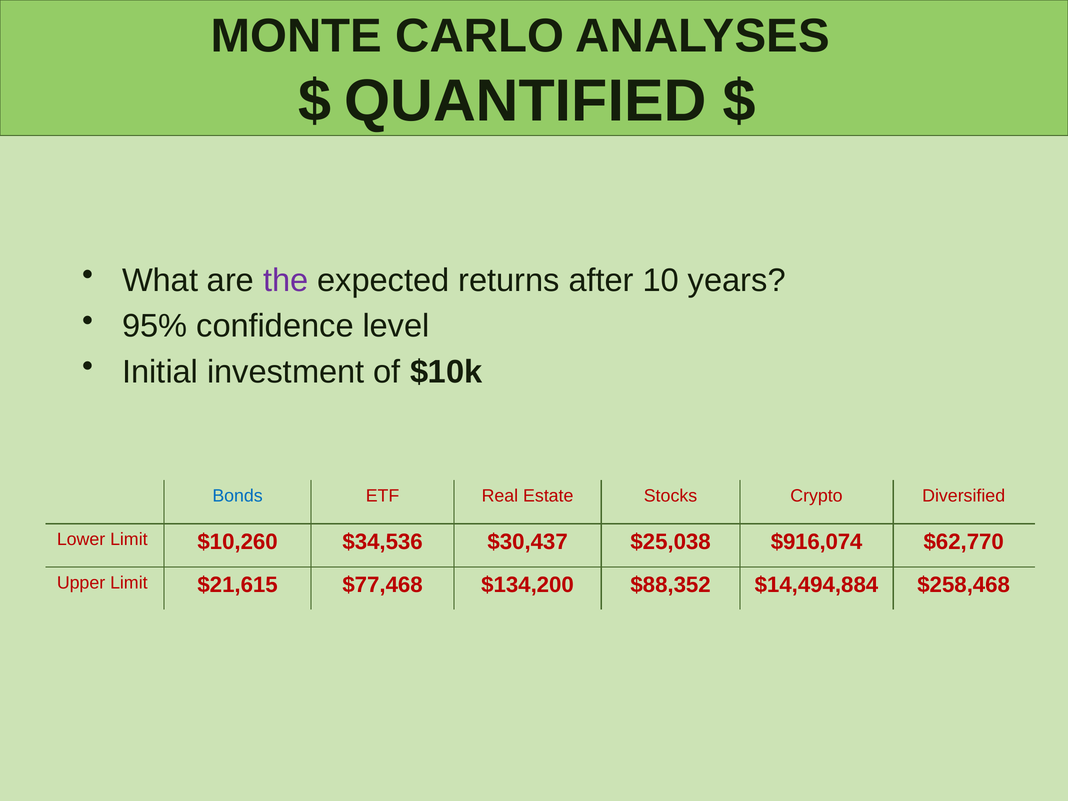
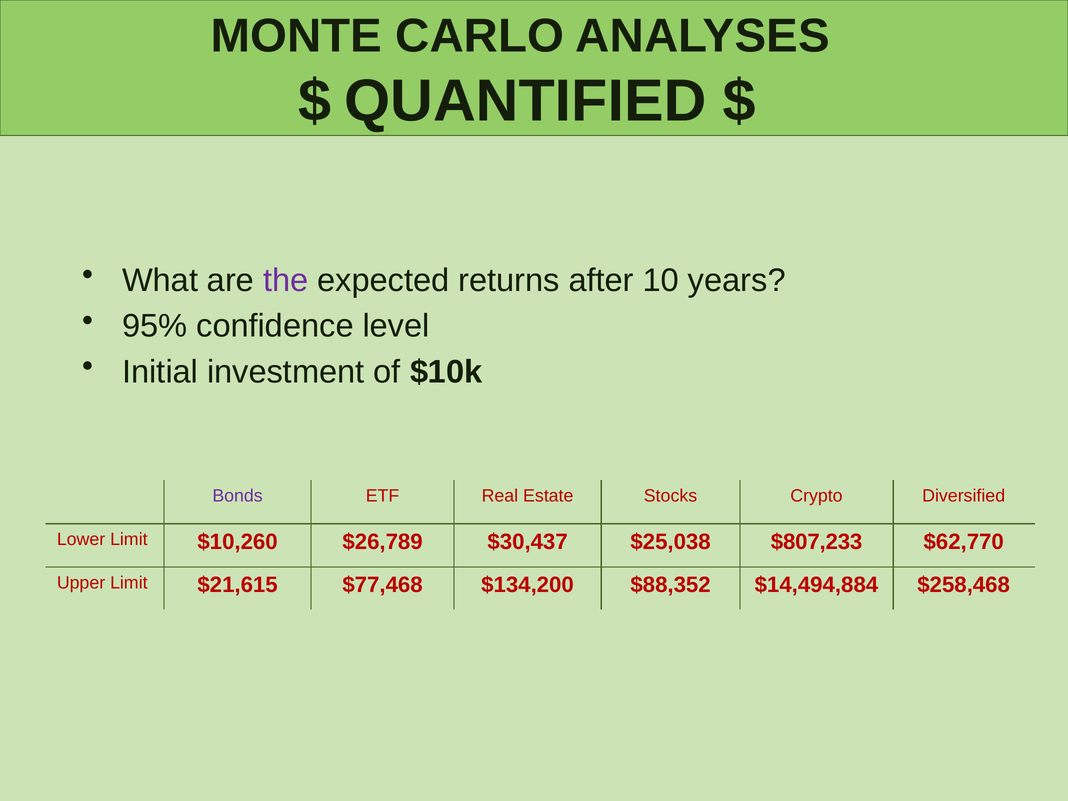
Bonds colour: blue -> purple (238, 496)
$34,536: $34,536 -> $26,789 (383, 542)
$916,074: $916,074 -> $807,233 (817, 542)
